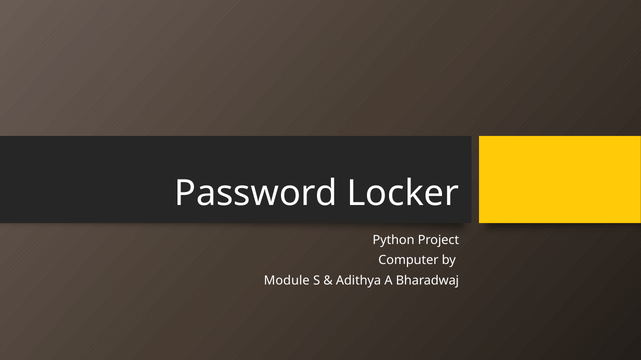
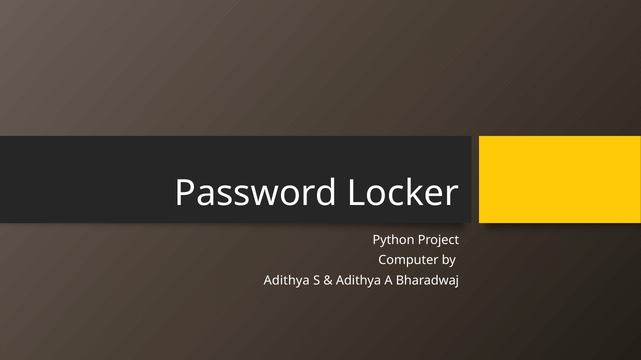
Module: Module -> Adithya (287, 281)
